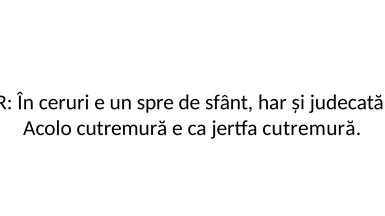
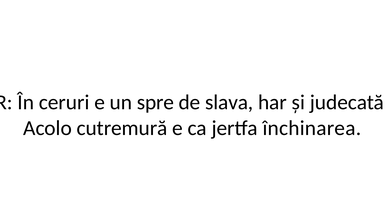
sfânt: sfânt -> slava (229, 103)
jertfa cutremură: cutremură -> închinarea (312, 128)
